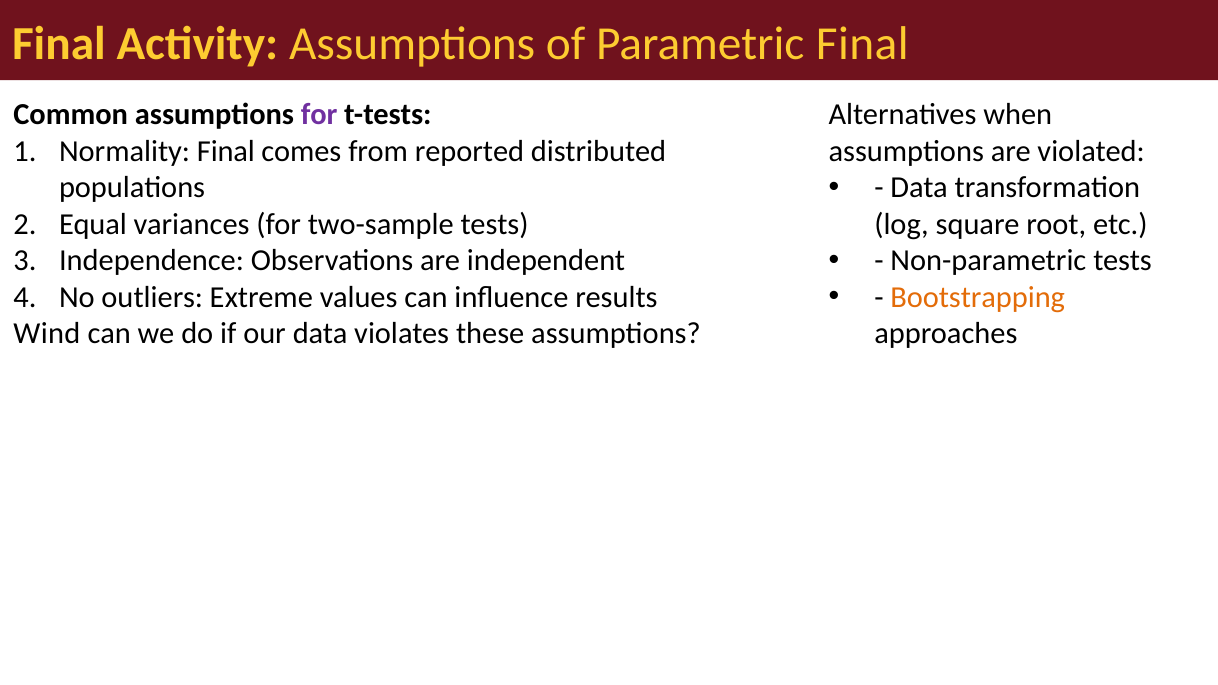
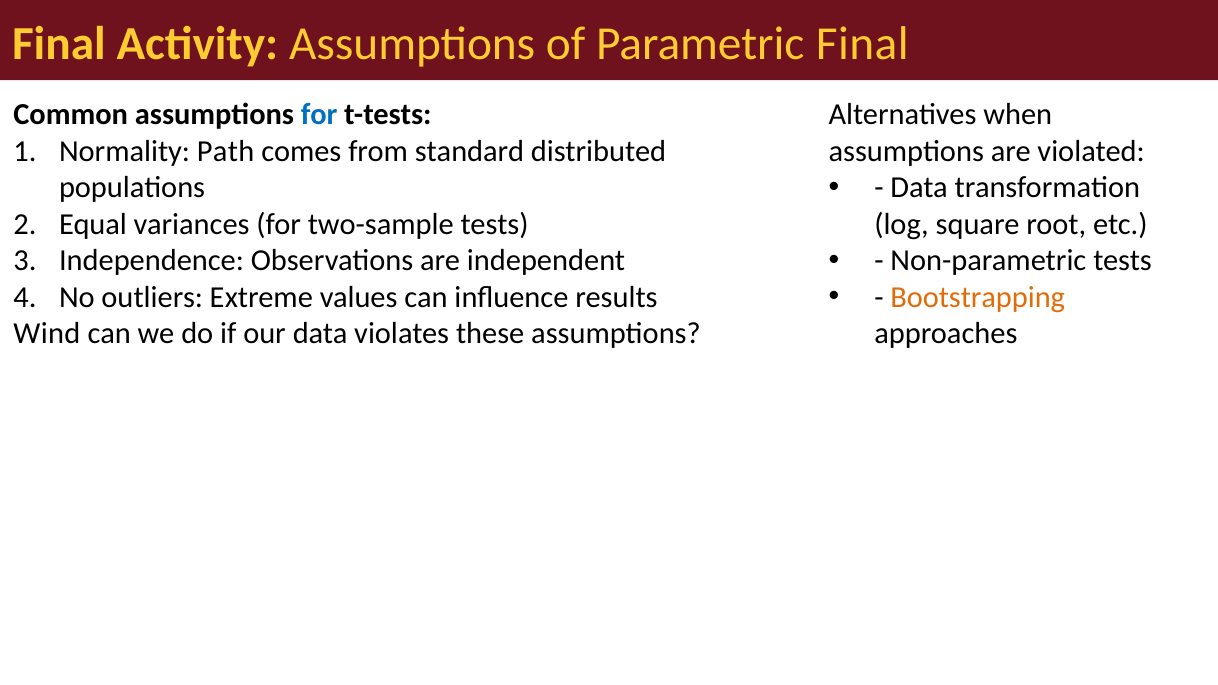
for colour: purple -> blue (319, 115)
Normality Final: Final -> Path (226, 151)
reported: reported -> standard (469, 151)
